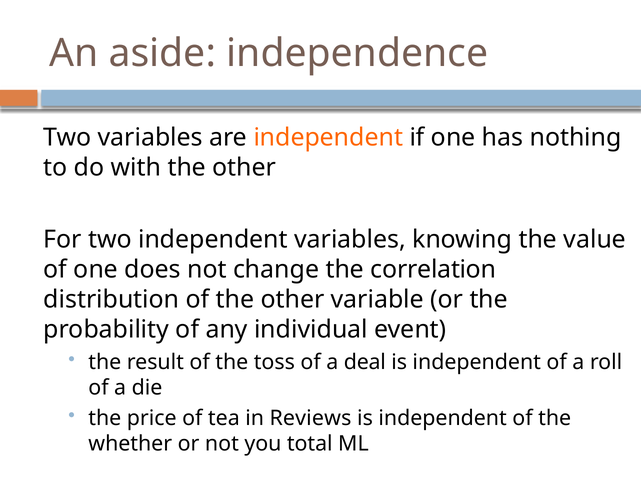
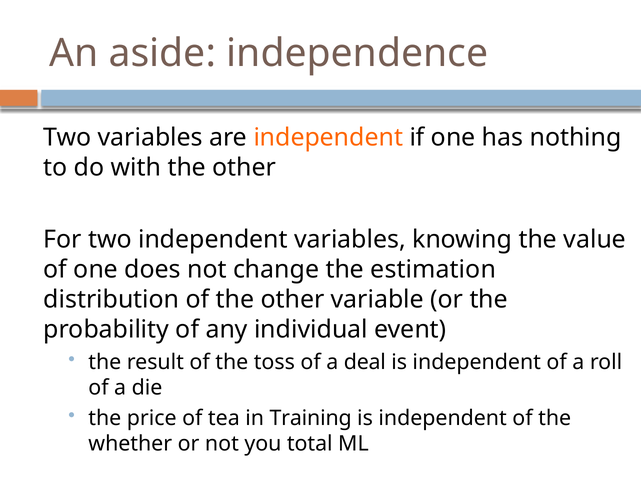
correlation: correlation -> estimation (433, 270)
Reviews: Reviews -> Training (311, 418)
